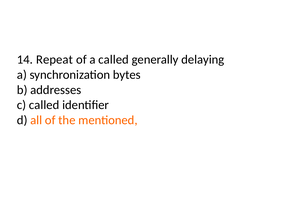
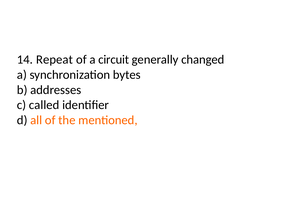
a called: called -> circuit (114, 60)
delaying: delaying -> changed (203, 60)
